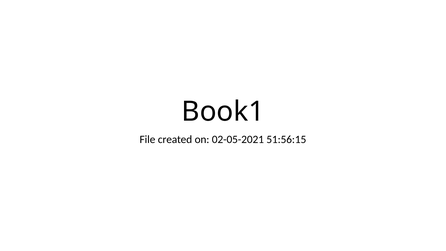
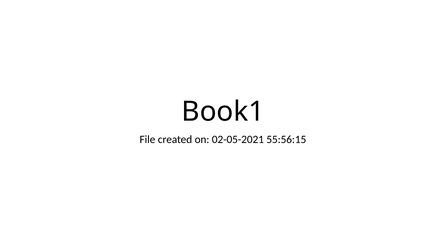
51:56:15: 51:56:15 -> 55:56:15 (286, 139)
